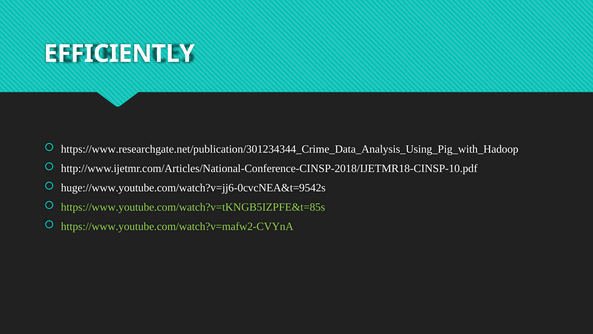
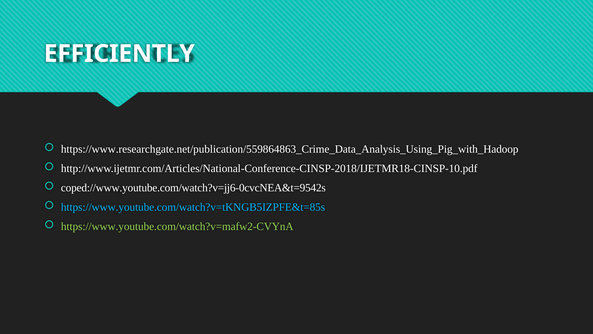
https://www.researchgate.net/publication/301234344_Crime_Data_Analysis_Using_Pig_with_Hadoop: https://www.researchgate.net/publication/301234344_Crime_Data_Analysis_Using_Pig_with_Hadoop -> https://www.researchgate.net/publication/559864863_Crime_Data_Analysis_Using_Pig_with_Hadoop (290, 149)
huge://www.youtube.com/watch?v=jj6-0cvcNEA&t=9542s: huge://www.youtube.com/watch?v=jj6-0cvcNEA&t=9542s -> coped://www.youtube.com/watch?v=jj6-0cvcNEA&t=9542s (193, 188)
https://www.youtube.com/watch?v=tKNGB5IZPFE&t=85s colour: light green -> light blue (193, 207)
